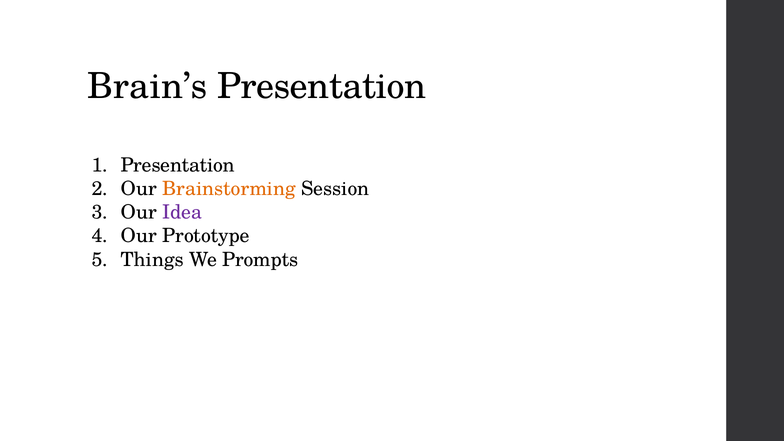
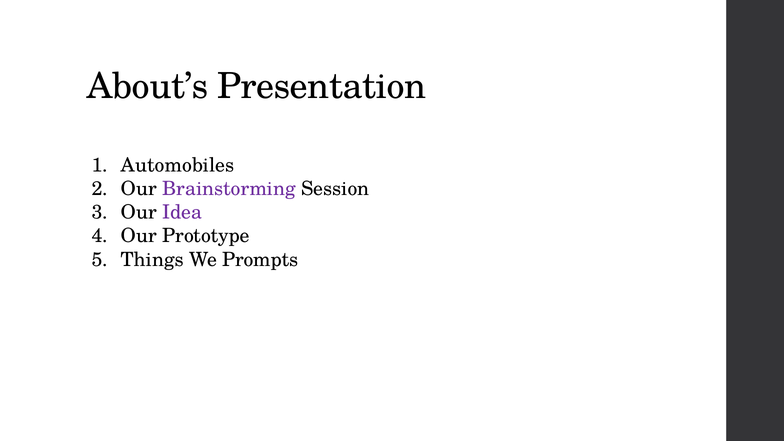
Brain’s: Brain’s -> About’s (148, 86)
Presentation: Presentation -> Automobiles (178, 165)
Brainstorming colour: orange -> purple (229, 189)
